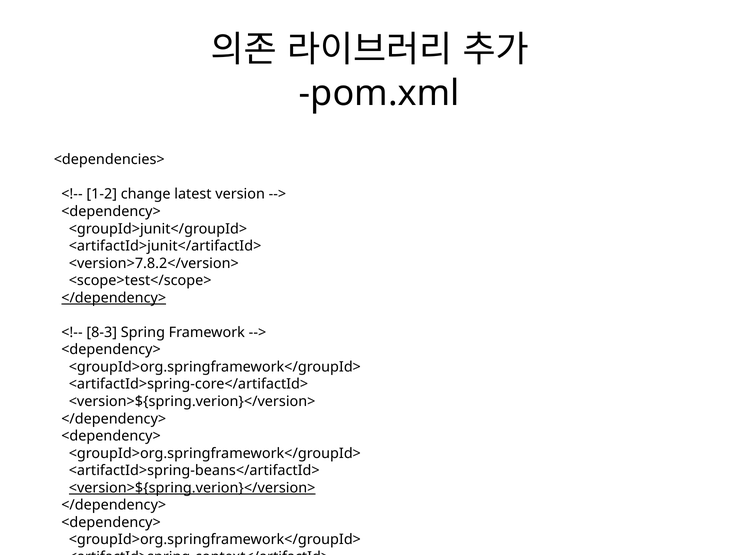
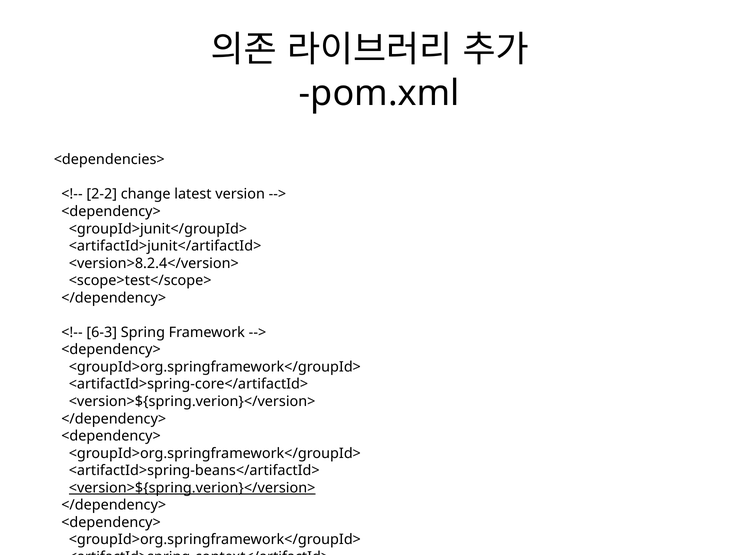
1-2: 1-2 -> 2-2 (102, 194)
<version>7.8.2</version>: <version>7.8.2</version> -> <version>8.2.4</version> (154, 263)
</dependency> underline: present -> none (114, 298)
8-3: 8-3 -> 6-3 (102, 332)
